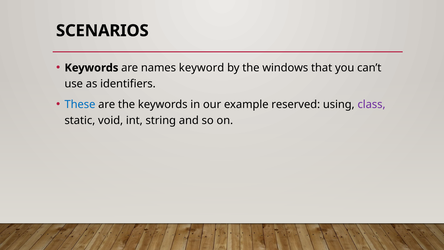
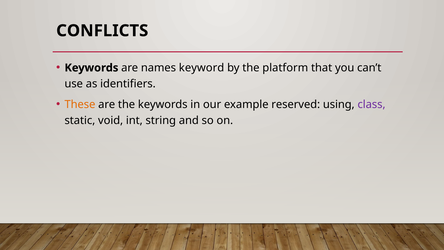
SCENARIOS: SCENARIOS -> CONFLICTS (102, 31)
windows: windows -> platform (285, 68)
These colour: blue -> orange (80, 104)
